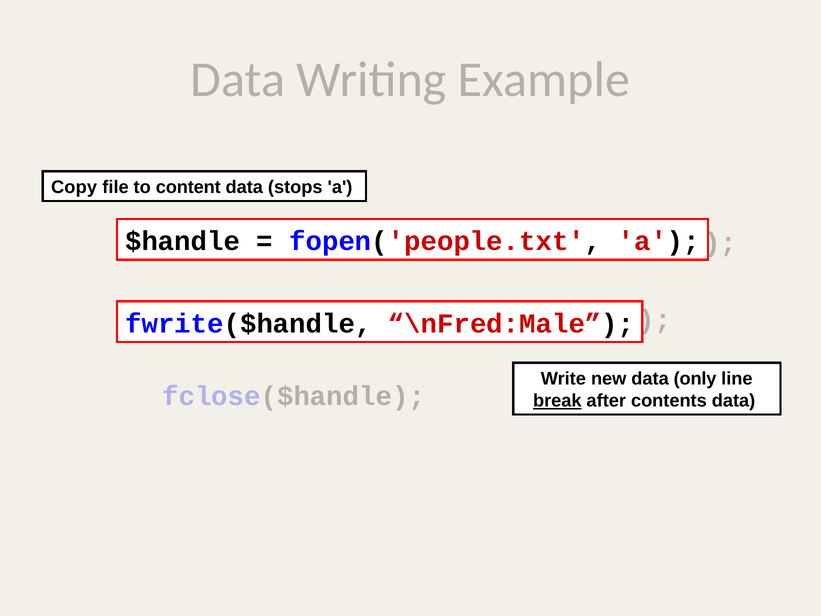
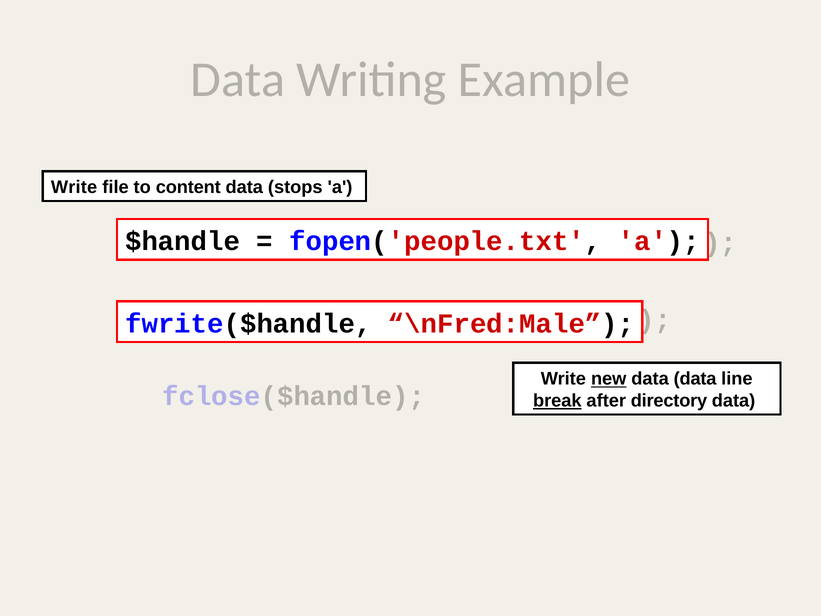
Copy: Copy -> Write (74, 187)
new underline: none -> present (609, 379)
data only: only -> data (695, 379)
contents: contents -> directory (669, 401)
